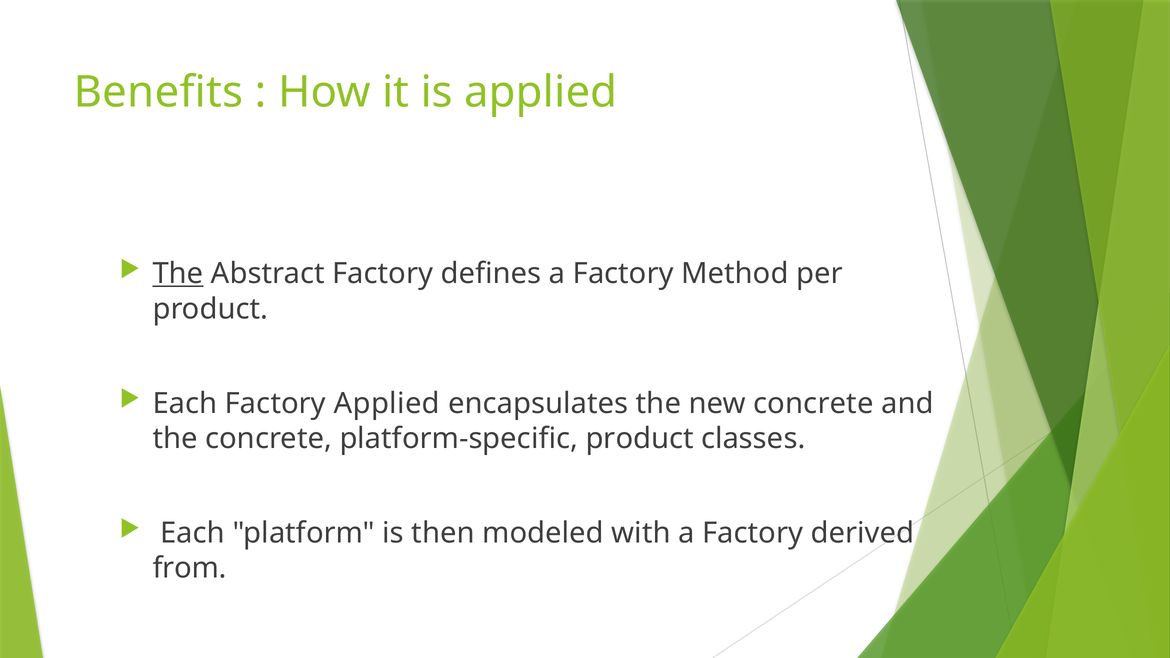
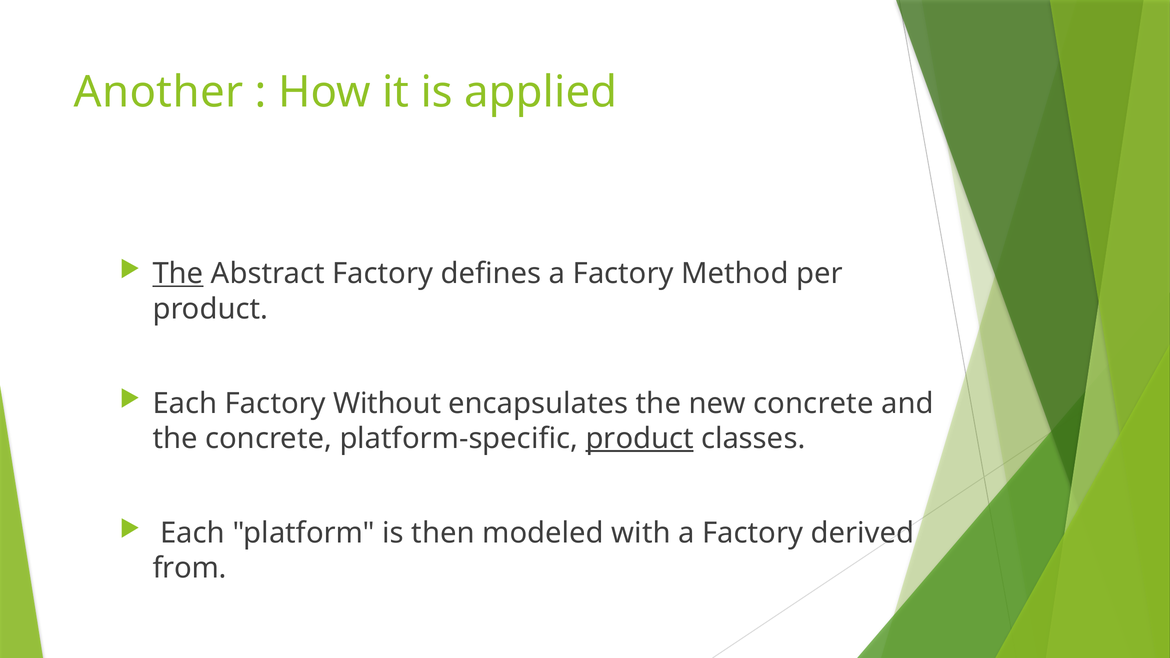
Benefits: Benefits -> Another (158, 92)
Factory Applied: Applied -> Without (387, 404)
product underline: none -> present (640, 439)
